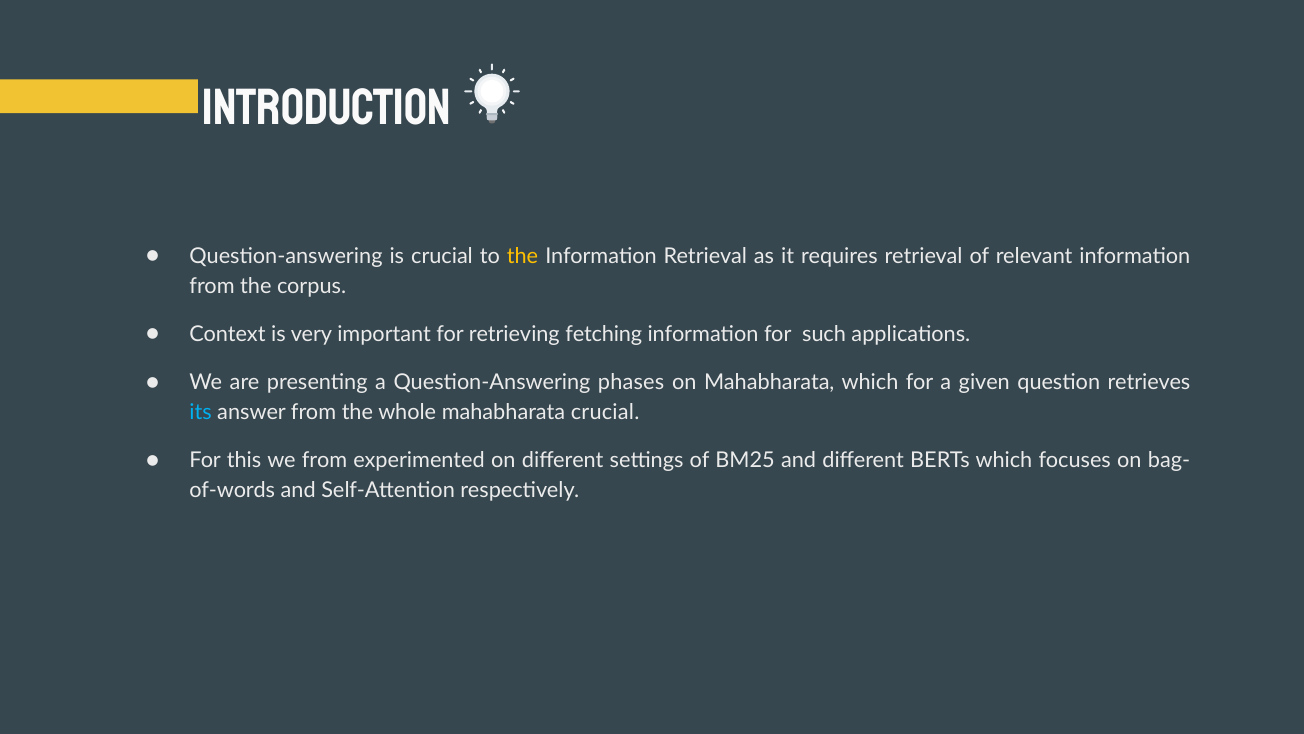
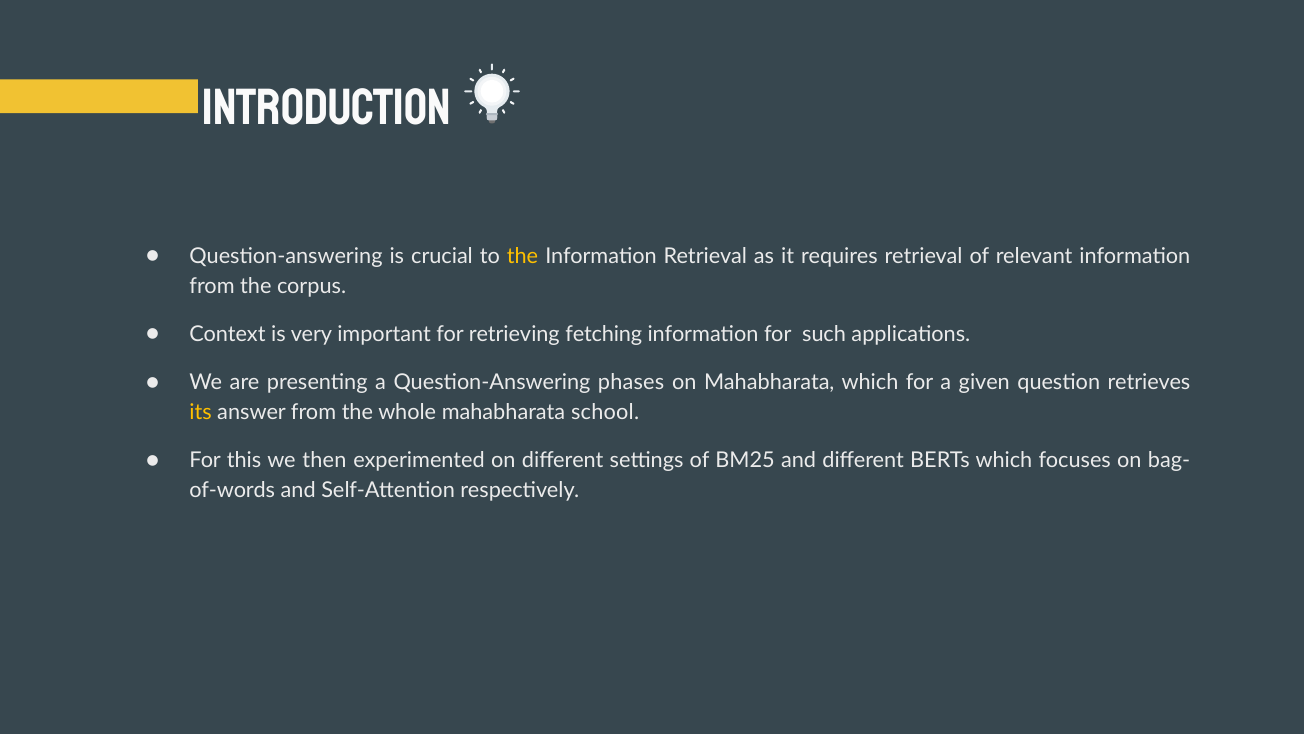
its colour: light blue -> yellow (201, 412)
mahabharata crucial: crucial -> school (605, 412)
we from: from -> then (324, 460)
